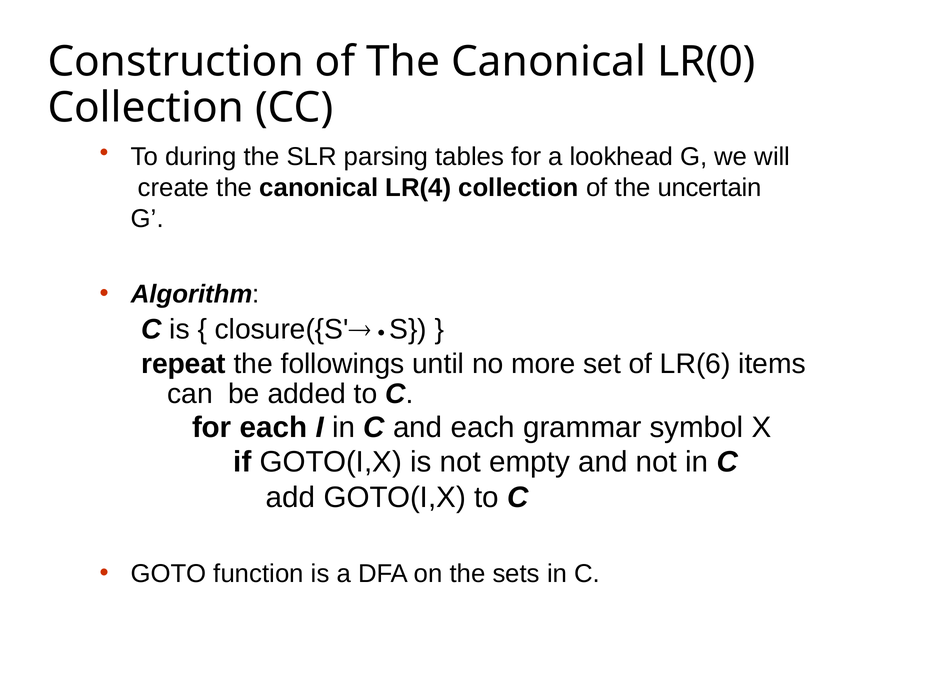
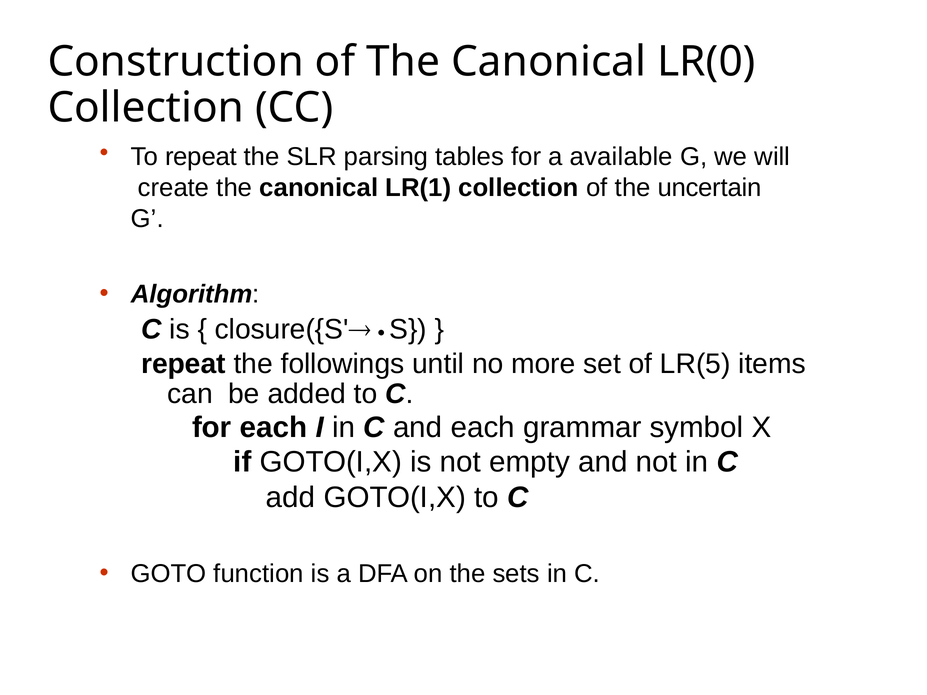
To during: during -> repeat (201, 157)
lookhead: lookhead -> available (621, 157)
LR(4: LR(4 -> LR(1 (418, 188)
LR(6: LR(6 -> LR(5 (695, 364)
